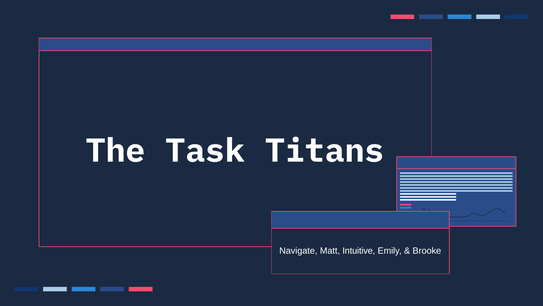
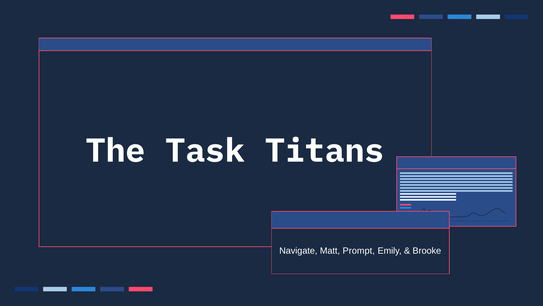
Intuitive: Intuitive -> Prompt (359, 250)
